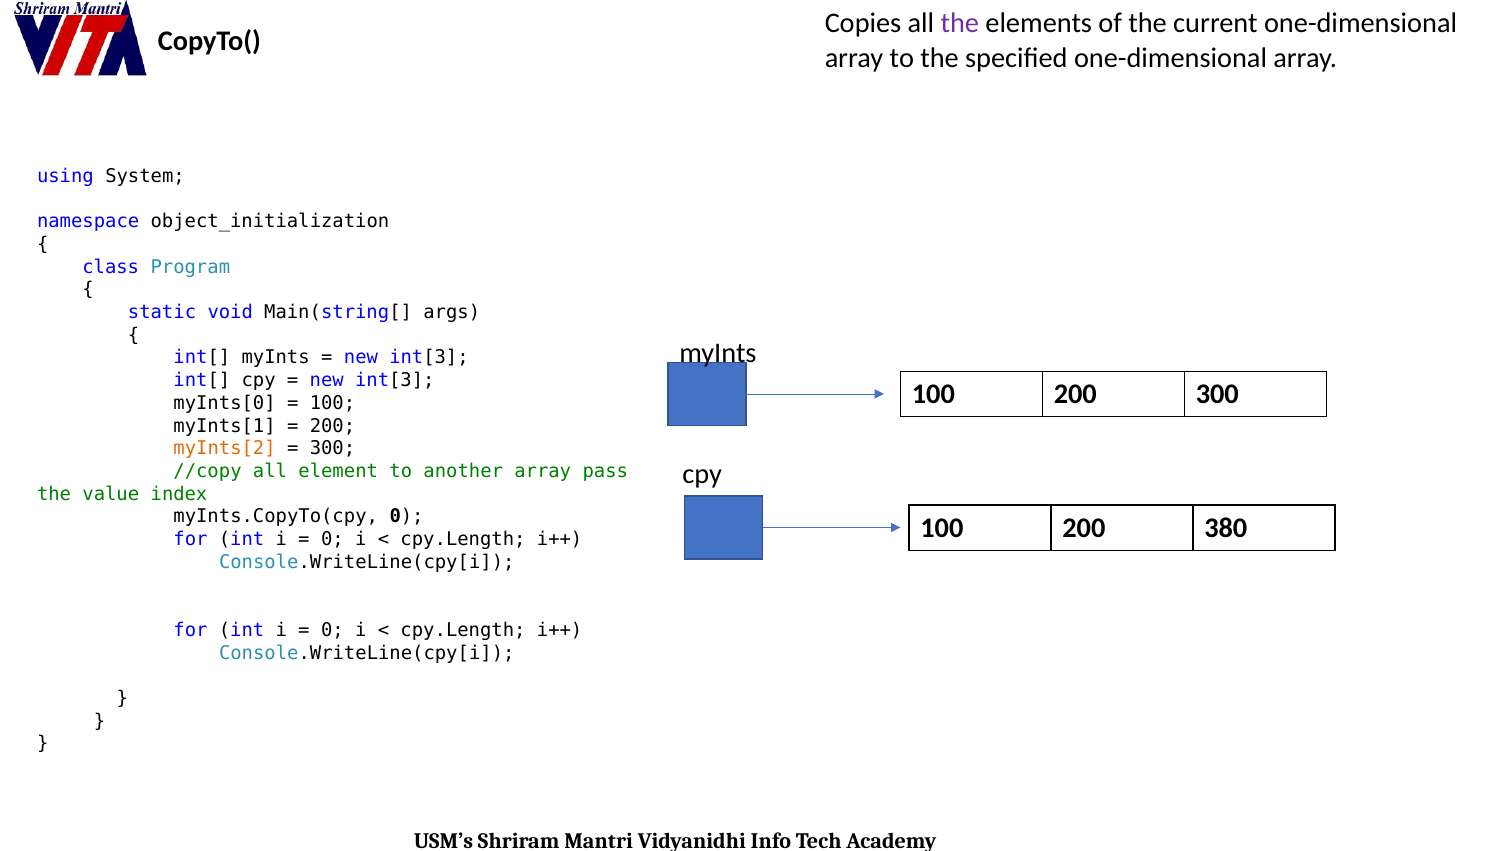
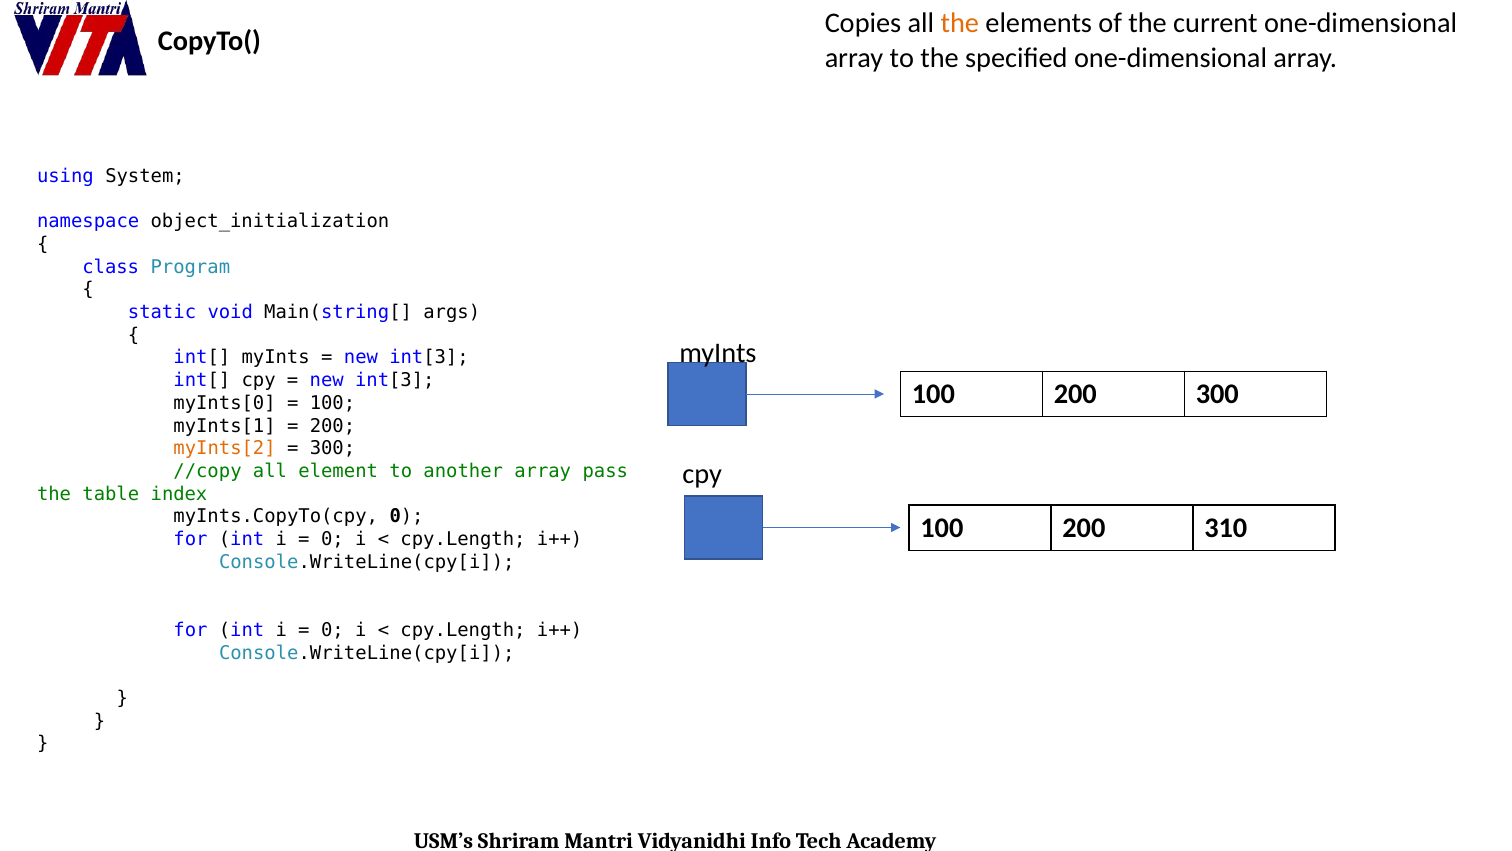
the colour: purple -> orange (960, 23)
value: value -> table (111, 494)
380: 380 -> 310 (1226, 528)
